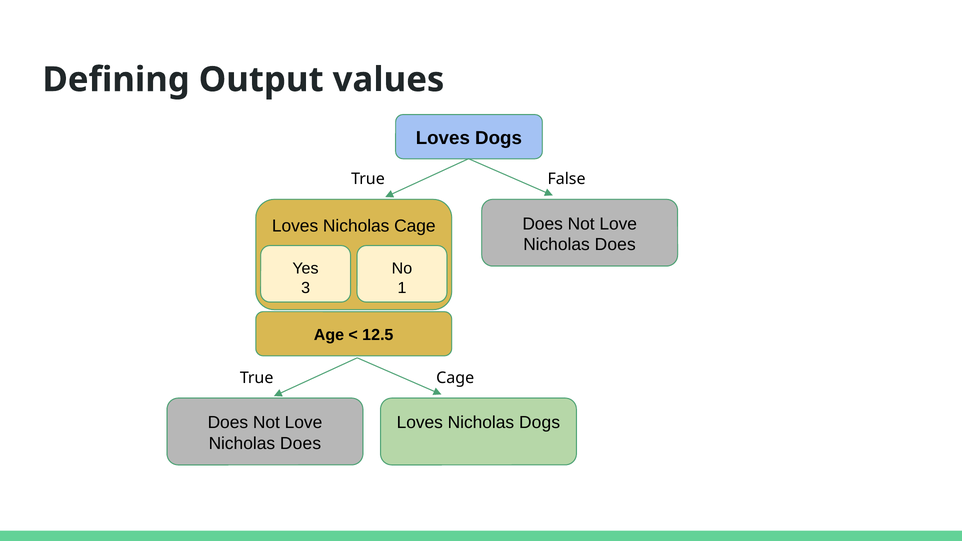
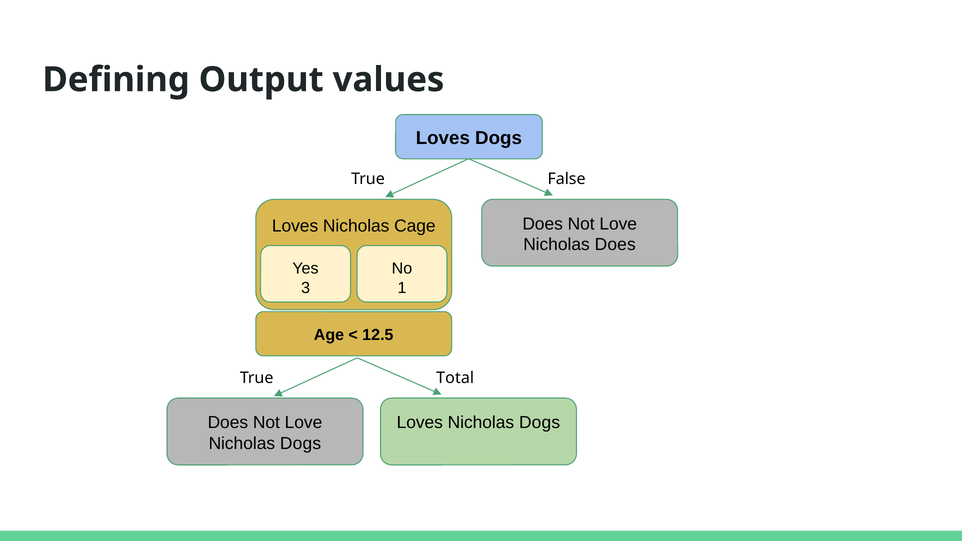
True Cage: Cage -> Total (455, 378)
Does: Does -> Dogs (301, 444)
